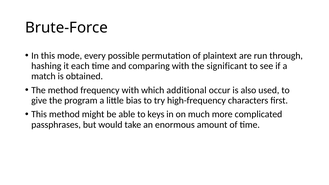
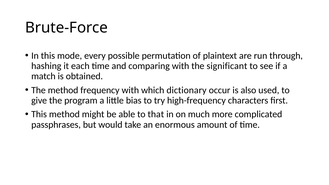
additional: additional -> dictionary (187, 90)
keys: keys -> that (156, 114)
